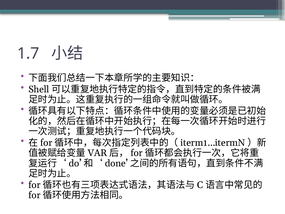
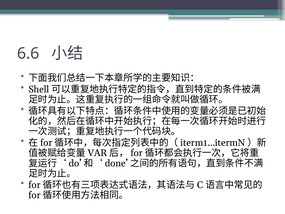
1.7: 1.7 -> 6.6 (28, 53)
